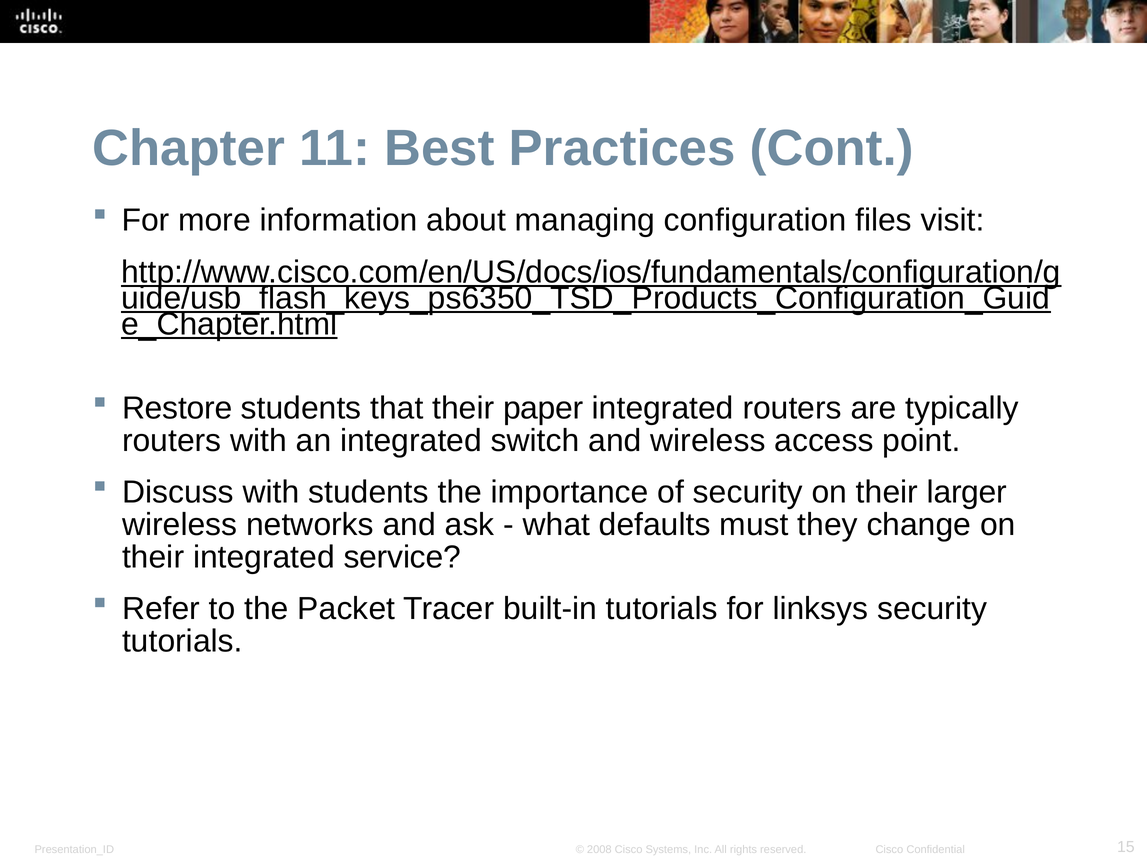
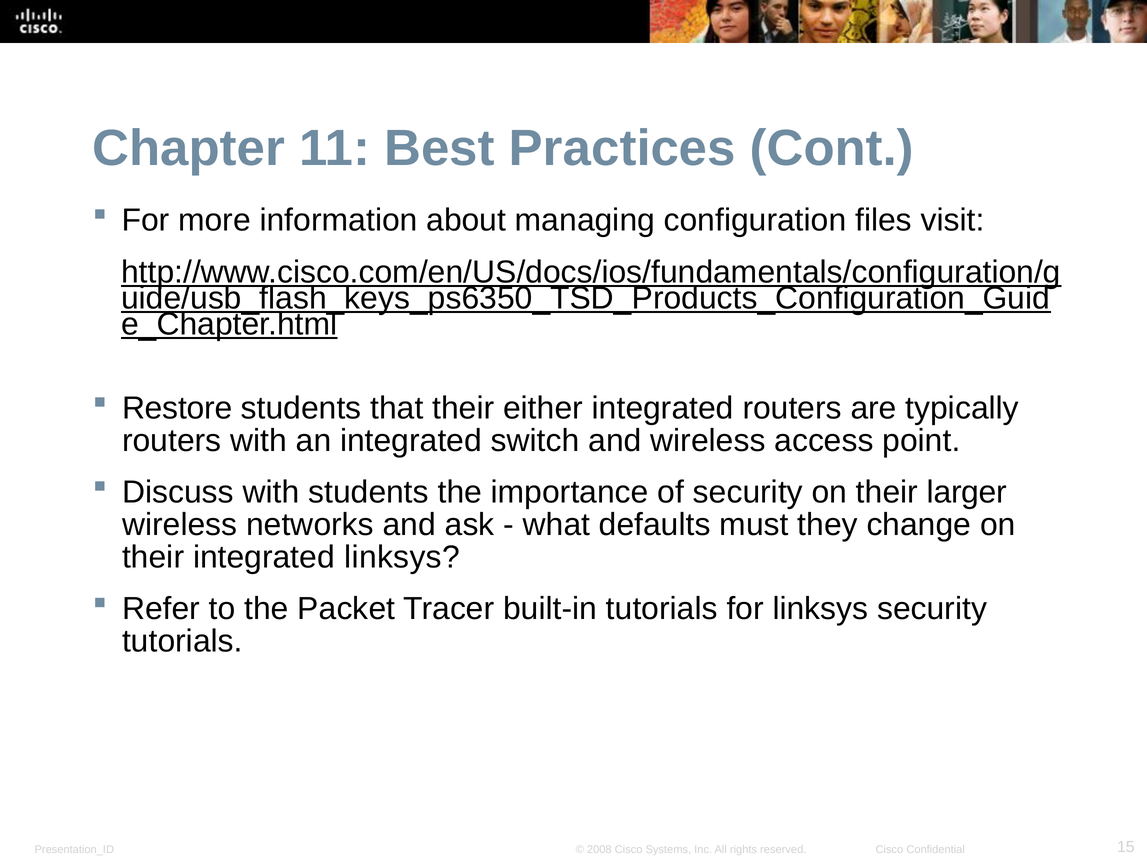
paper: paper -> either (543, 408)
integrated service: service -> linksys (402, 557)
